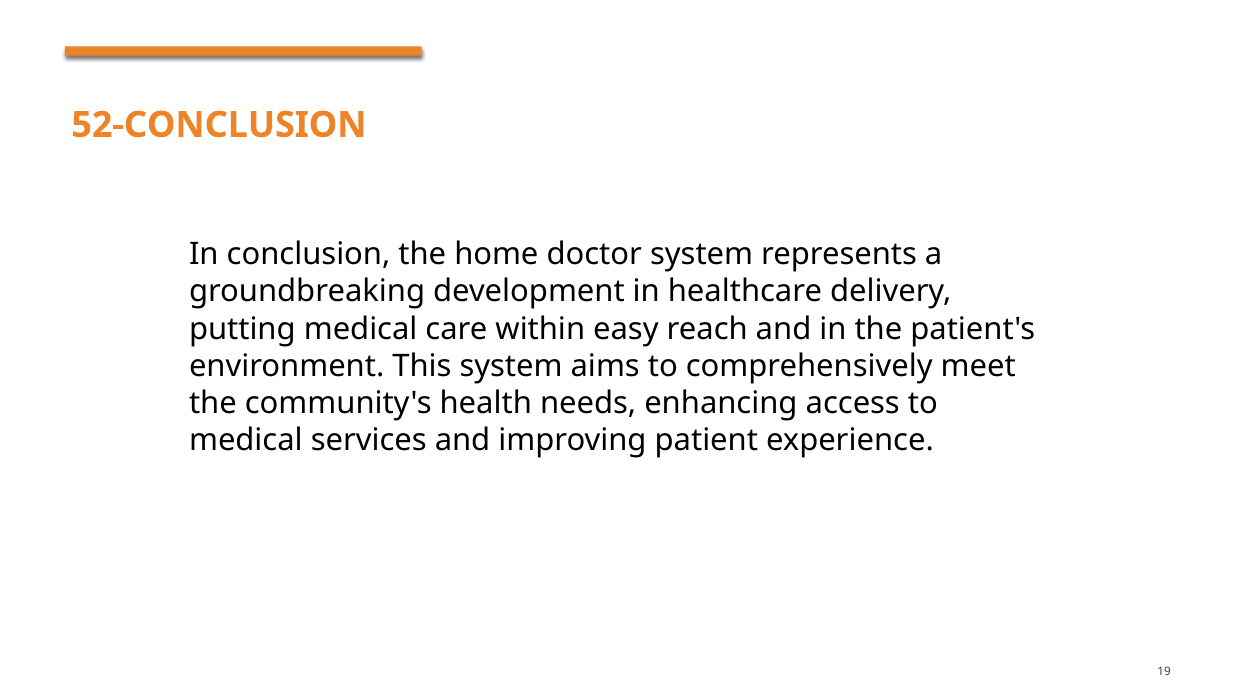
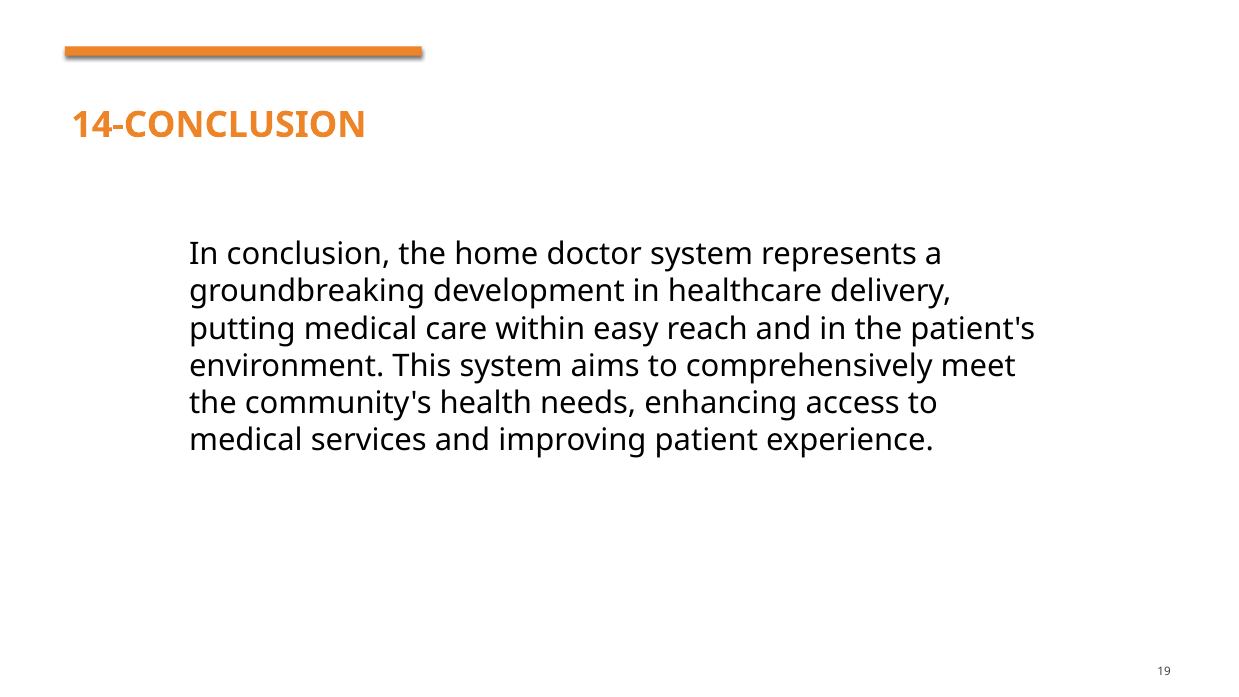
52-CONCLUSION: 52-CONCLUSION -> 14-CONCLUSION (219, 125)
